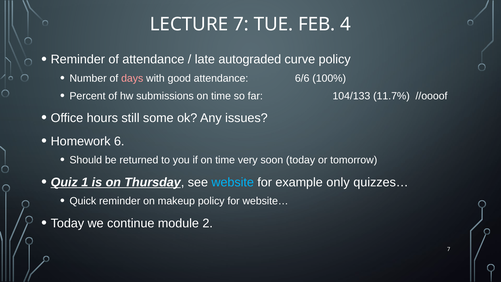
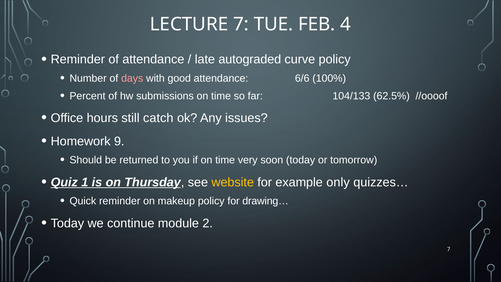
11.7%: 11.7% -> 62.5% (391, 96)
some: some -> catch (158, 118)
6: 6 -> 9 (119, 141)
website colour: light blue -> yellow (233, 182)
website…: website… -> drawing… (266, 201)
